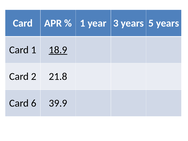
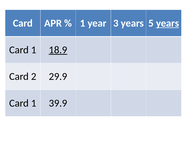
years underline: none -> present (168, 23)
21.8: 21.8 -> 29.9 (58, 77)
6: 6 -> 1 (34, 103)
